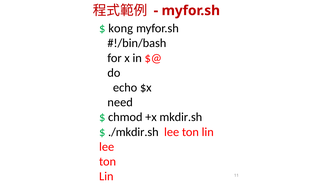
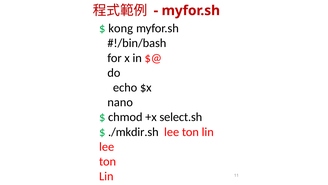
need: need -> nano (120, 102)
mkdir.sh: mkdir.sh -> select.sh (181, 117)
